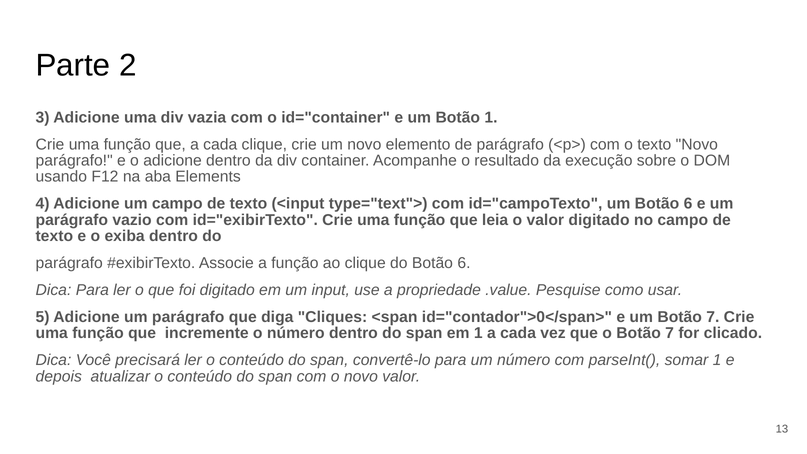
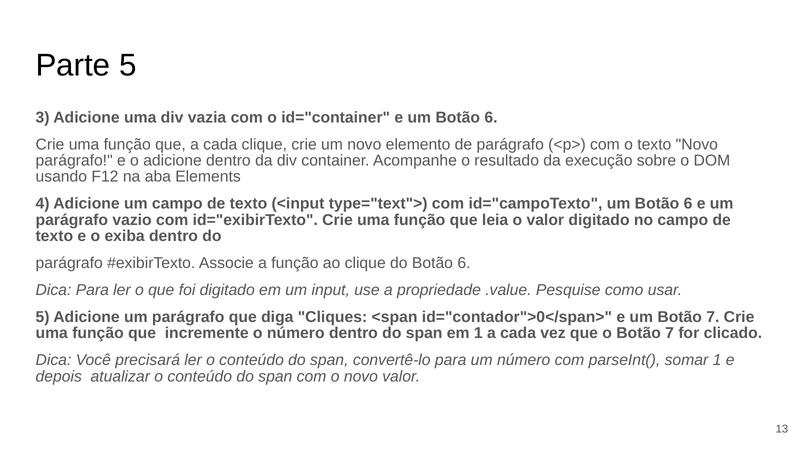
Parte 2: 2 -> 5 (128, 65)
e um Botão 1: 1 -> 6 (491, 117)
